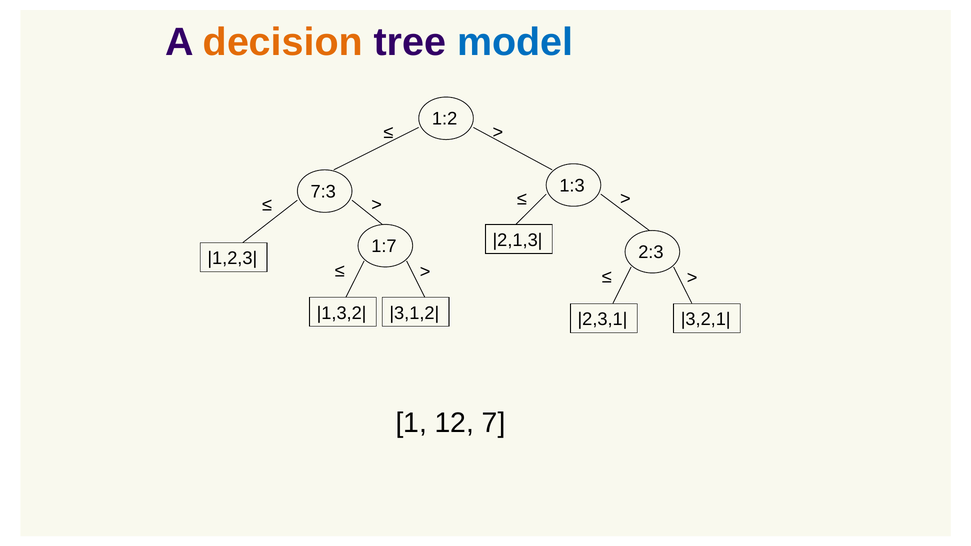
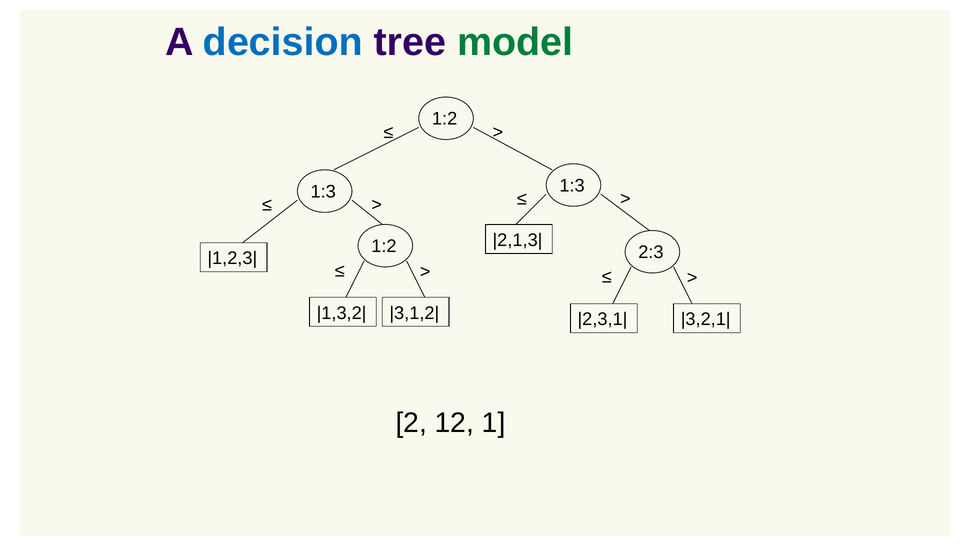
decision colour: orange -> blue (283, 42)
model colour: blue -> green (515, 42)
7:3: 7:3 -> 1:3 (323, 192)
1:7: 1:7 -> 1:2 (384, 246)
1: 1 -> 2 (411, 423)
7: 7 -> 1 (494, 423)
